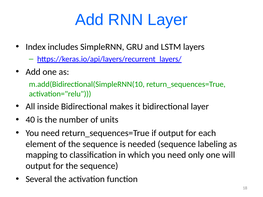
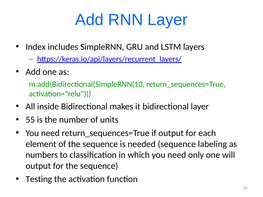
40: 40 -> 55 (30, 120)
mapping: mapping -> numbers (42, 155)
Several: Several -> Testing (39, 179)
